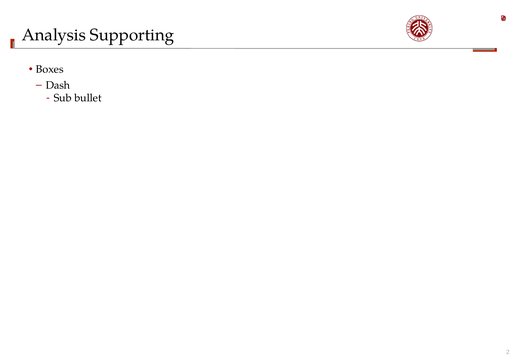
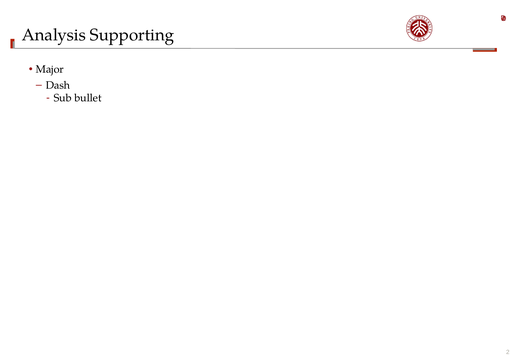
Boxes: Boxes -> Major (50, 69)
